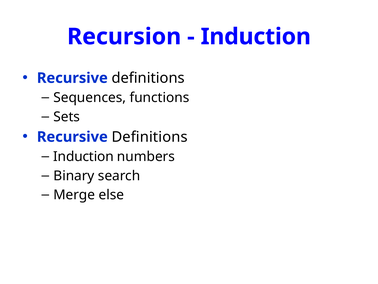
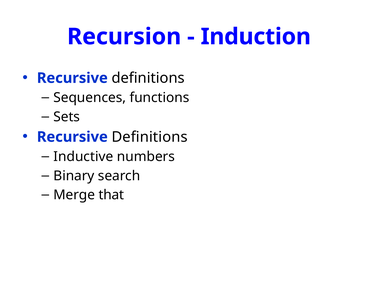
Induction: Induction -> Inductive (83, 156)
else: else -> that (111, 195)
